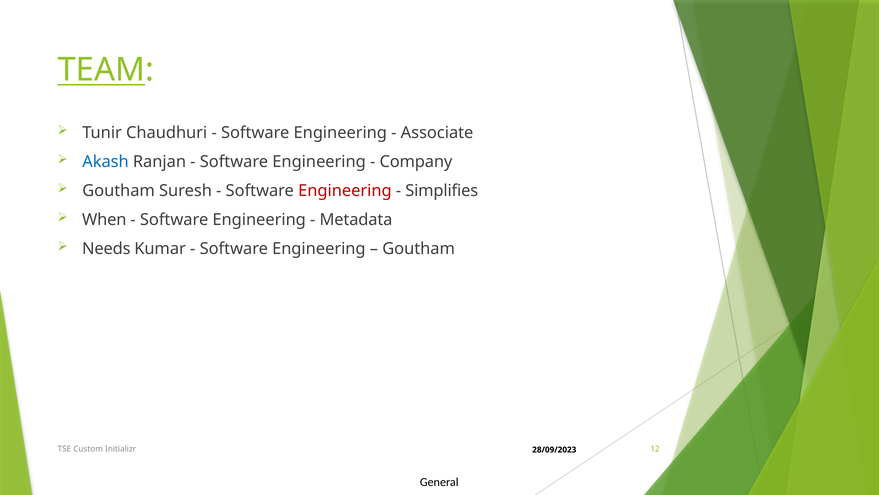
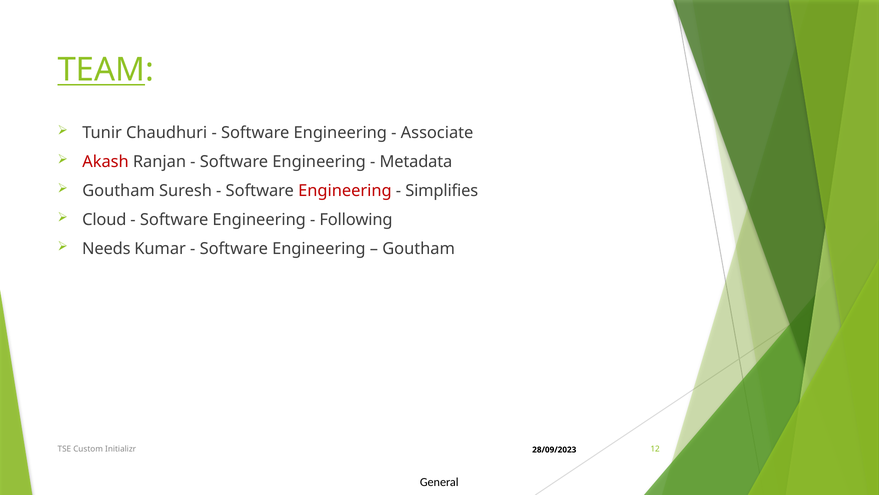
Akash colour: blue -> red (106, 162)
Company: Company -> Metadata (416, 162)
When: When -> Cloud (104, 219)
Metadata: Metadata -> Following (356, 219)
